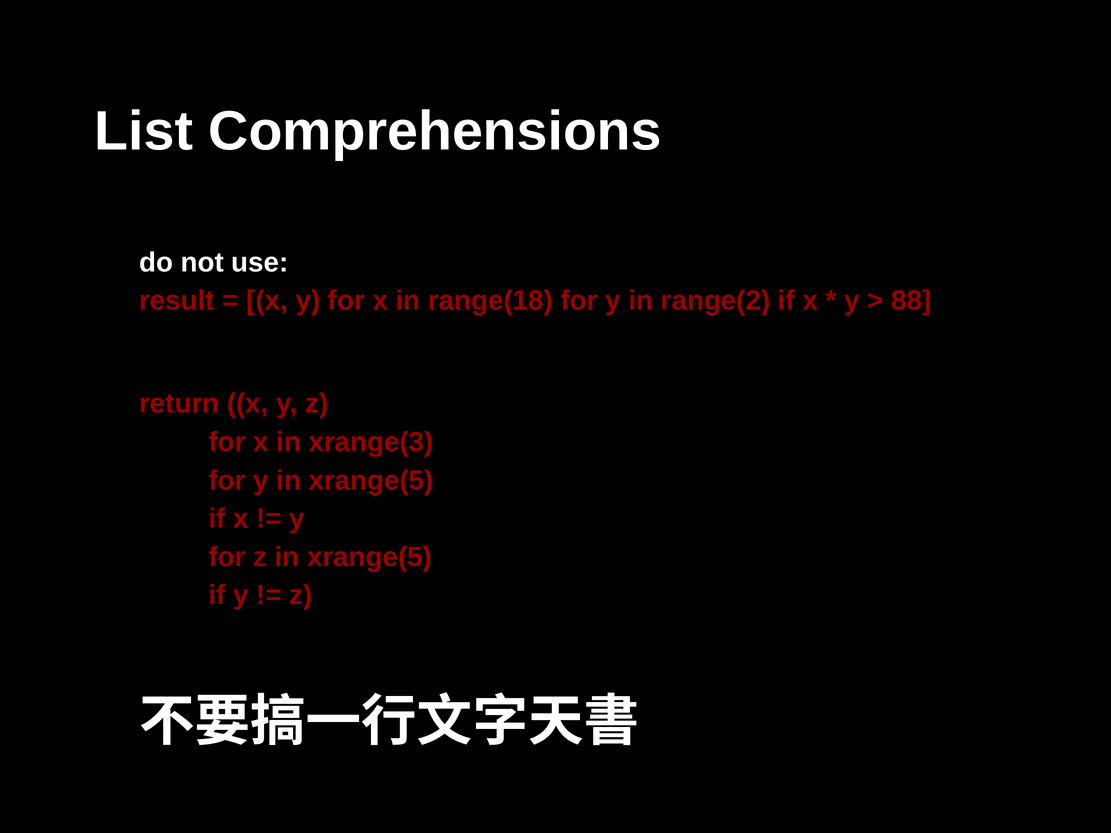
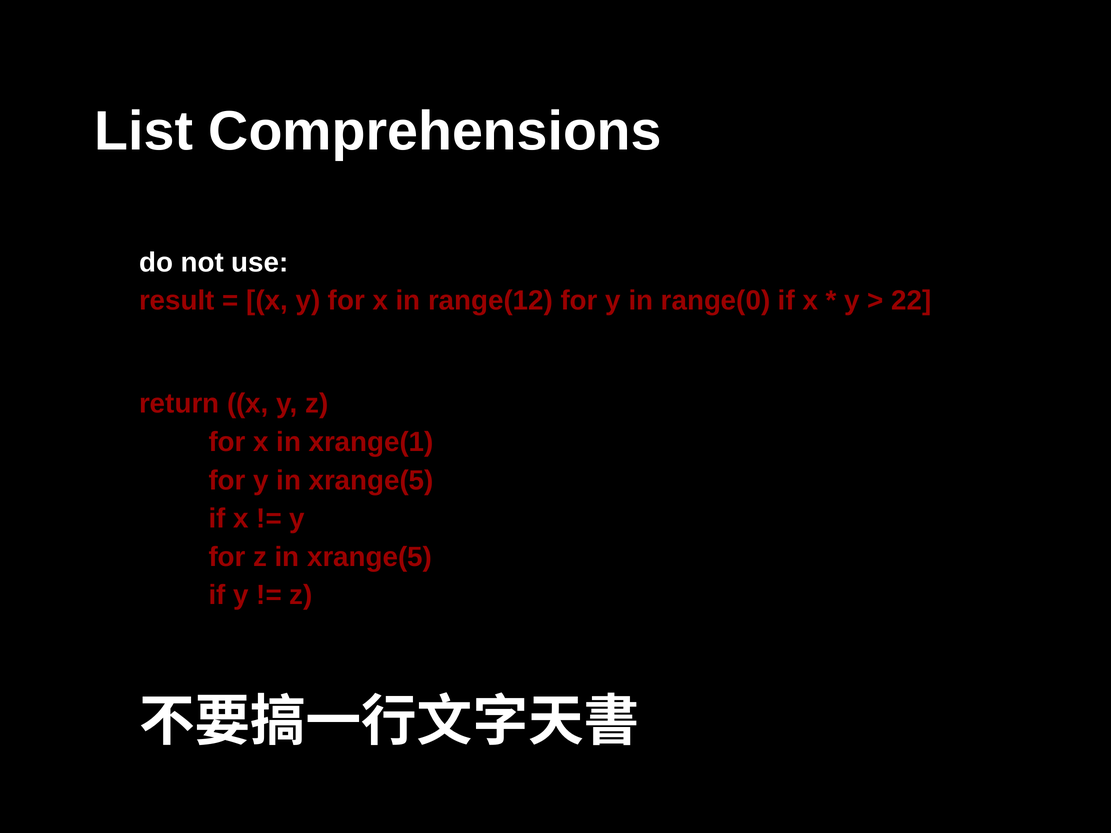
range(18: range(18 -> range(12 (491, 301)
range(2: range(2 -> range(0 (716, 301)
88: 88 -> 22 (911, 301)
xrange(3: xrange(3 -> xrange(1 (371, 442)
